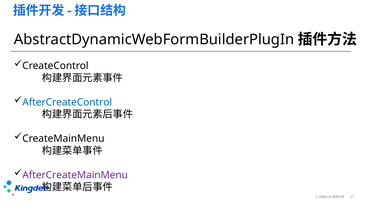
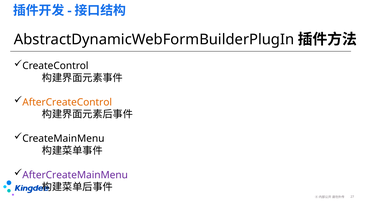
AfterCreateControl colour: blue -> orange (67, 102)
